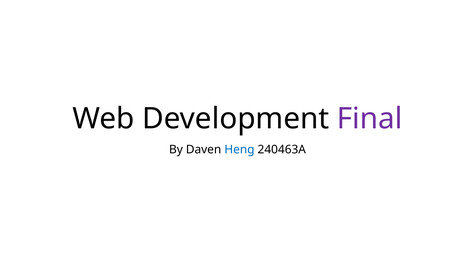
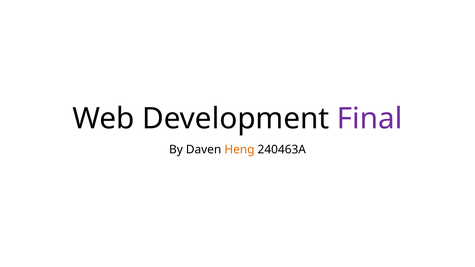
Heng colour: blue -> orange (239, 150)
